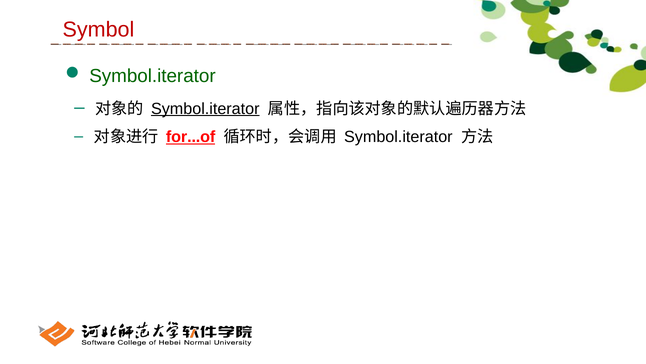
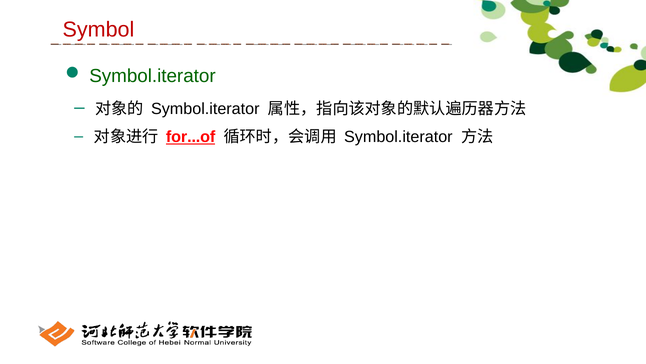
Symbol.iterator underline: present -> none (205, 109)
